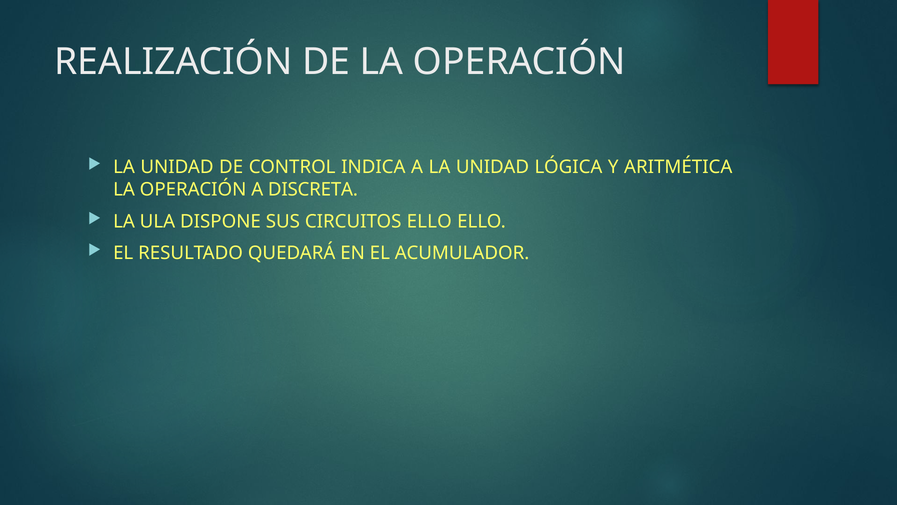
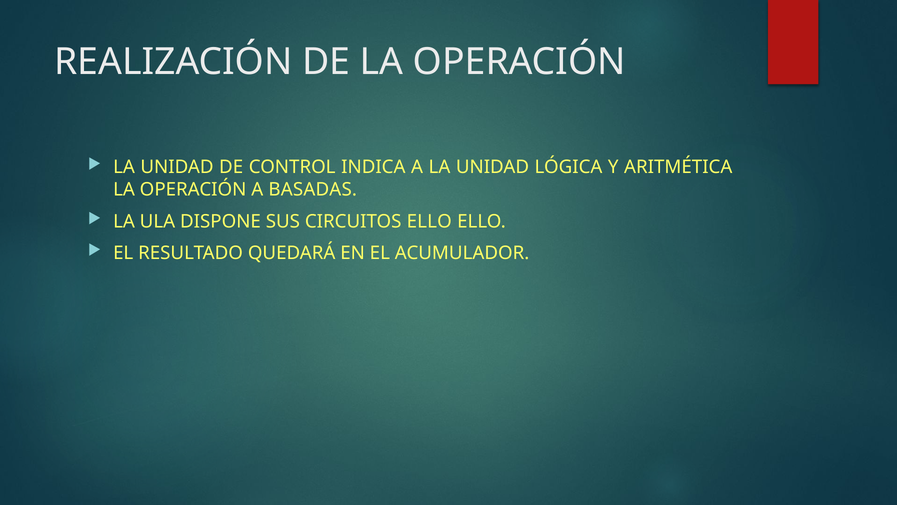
DISCRETA: DISCRETA -> BASADAS (313, 189)
